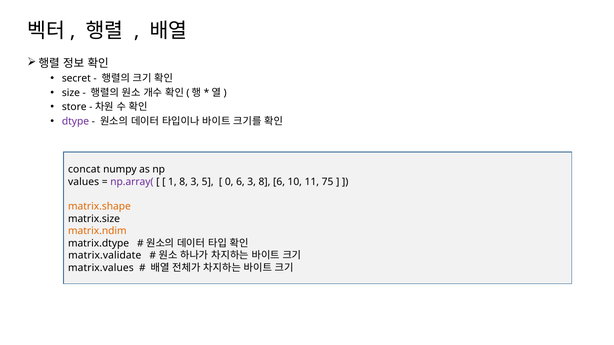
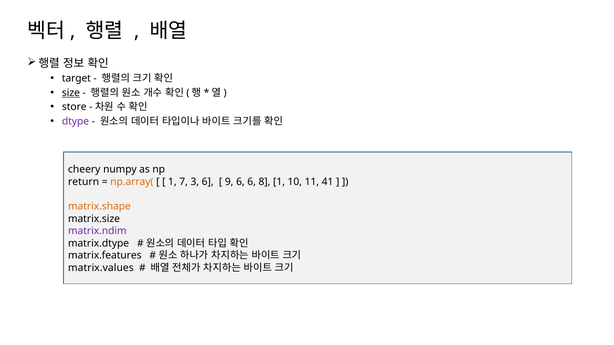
secret: secret -> target (76, 79)
size underline: none -> present (71, 93)
concat: concat -> cheery (84, 170)
values: values -> return (84, 182)
np.array( colour: purple -> orange (132, 182)
1 8: 8 -> 7 (184, 182)
3 5: 5 -> 6 (208, 182)
0: 0 -> 9 (229, 182)
6 3: 3 -> 6 (252, 182)
8 6: 6 -> 1 (279, 182)
75: 75 -> 41 (328, 182)
matrix.ndim colour: orange -> purple (97, 231)
matrix.validate: matrix.validate -> matrix.features (105, 256)
